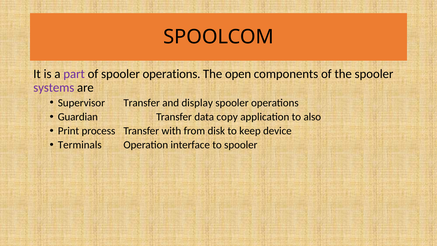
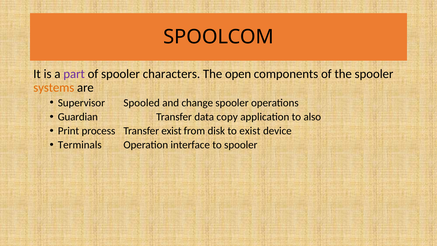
of spooler operations: operations -> characters (171, 74)
systems colour: purple -> orange (54, 88)
Supervisor Transfer: Transfer -> Spooled (142, 103)
display: display -> change (197, 103)
Transfer with: with -> exist (171, 131)
to keep: keep -> exist (250, 131)
